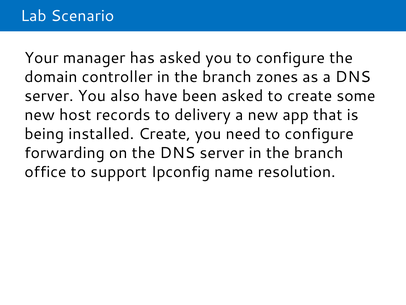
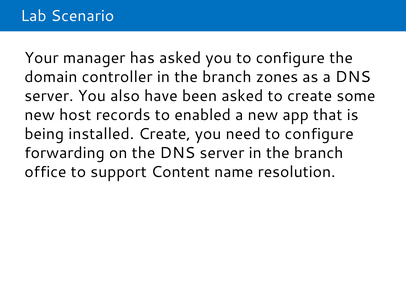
delivery: delivery -> enabled (203, 115)
Ipconfig: Ipconfig -> Content (180, 172)
